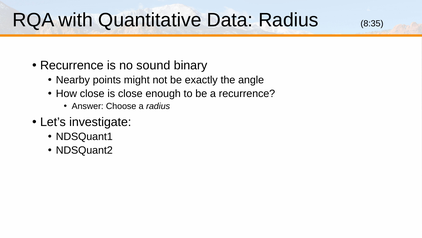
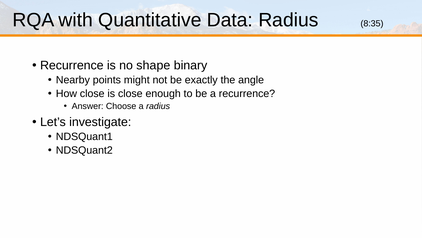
sound: sound -> shape (153, 65)
